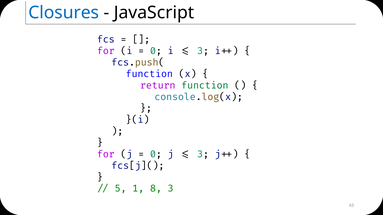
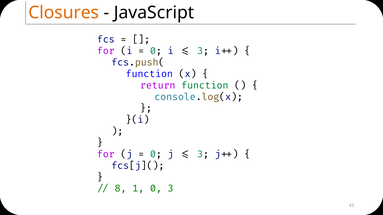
Closures colour: blue -> orange (64, 13)
5: 5 -> 8 (121, 189)
1 8: 8 -> 0 (156, 189)
